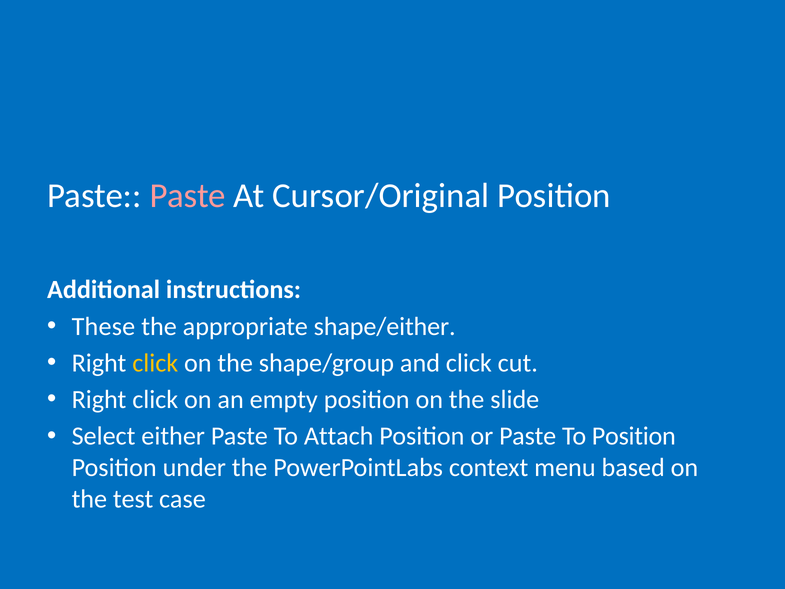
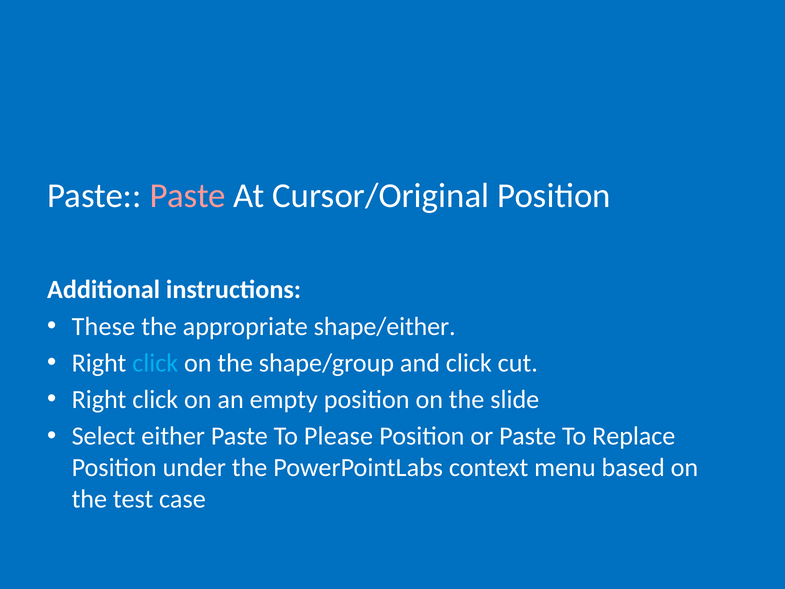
click colour: yellow -> light blue (155, 363)
Attach: Attach -> Please (339, 436)
To Position: Position -> Replace (634, 436)
